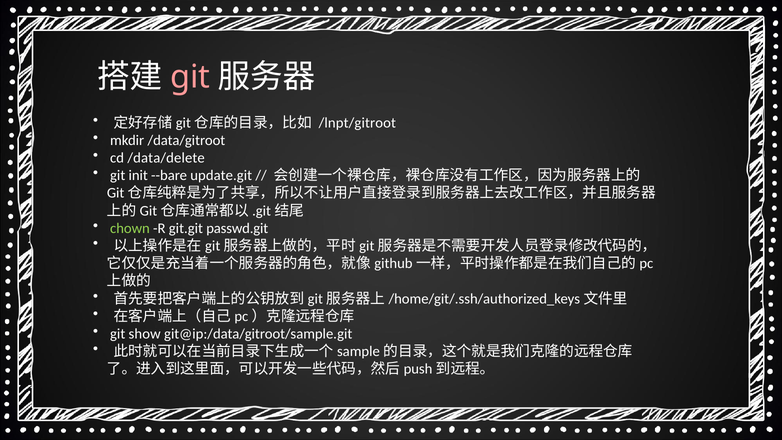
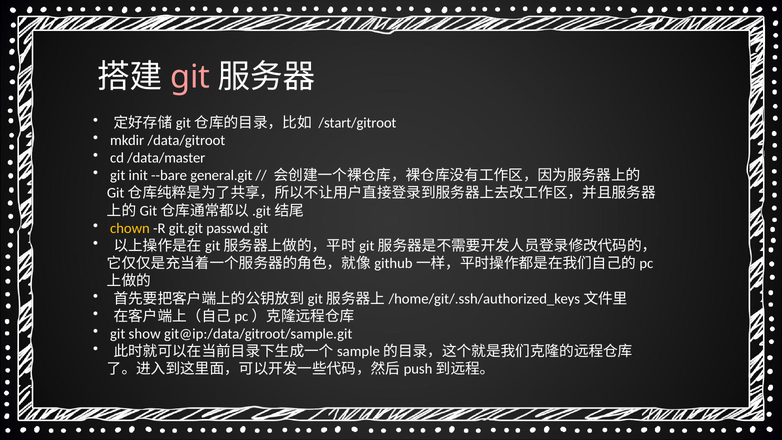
/lnpt/gitroot: /lnpt/gitroot -> /start/gitroot (357, 123)
/data/delete: /data/delete -> /data/master (166, 158)
update.git: update.git -> general.git (221, 175)
chown colour: light green -> yellow (130, 228)
